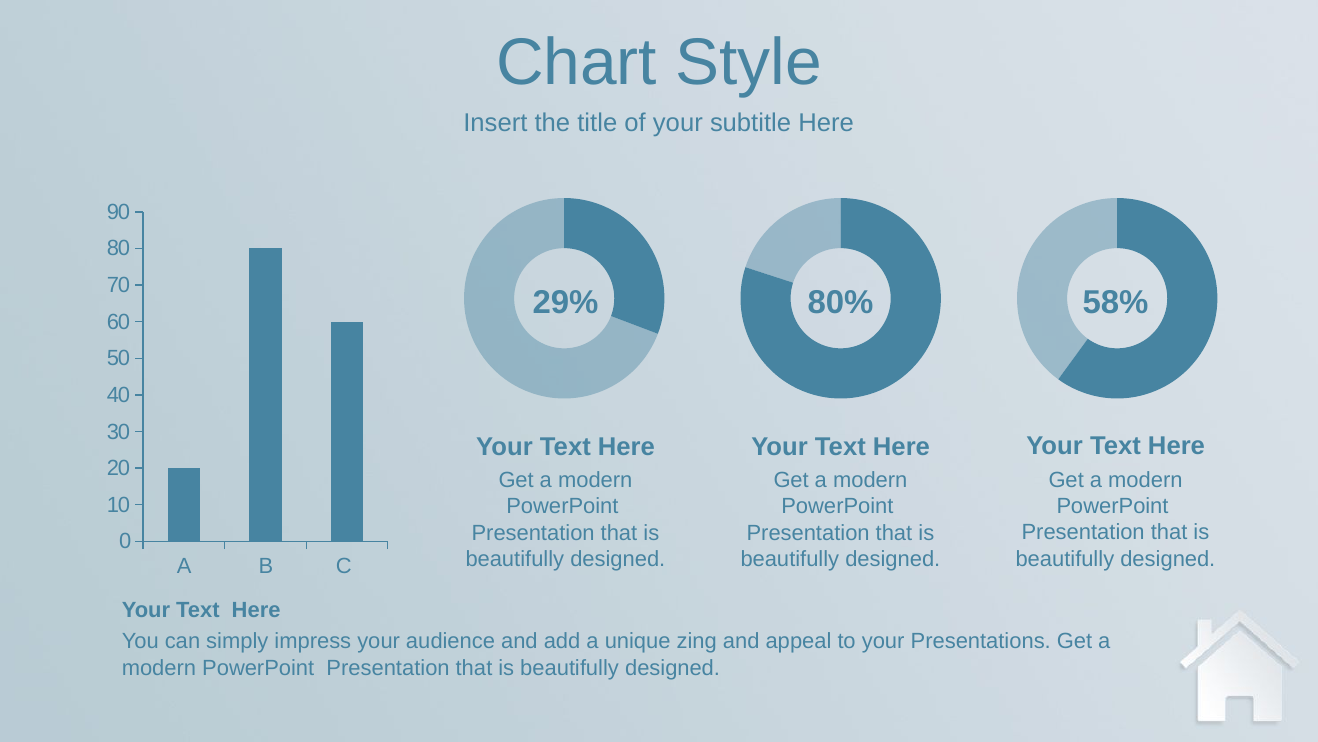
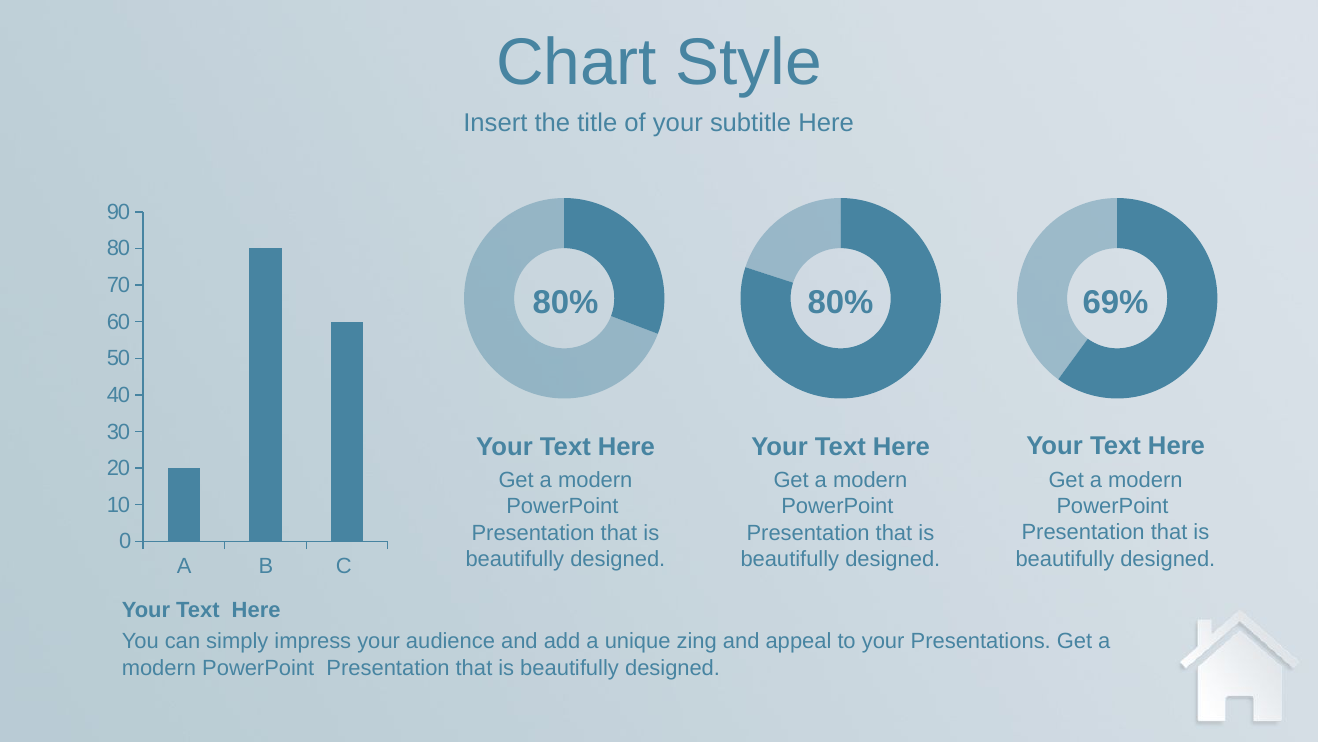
29%: 29% -> 80% (566, 302)
58%: 58% -> 69% (1116, 302)
